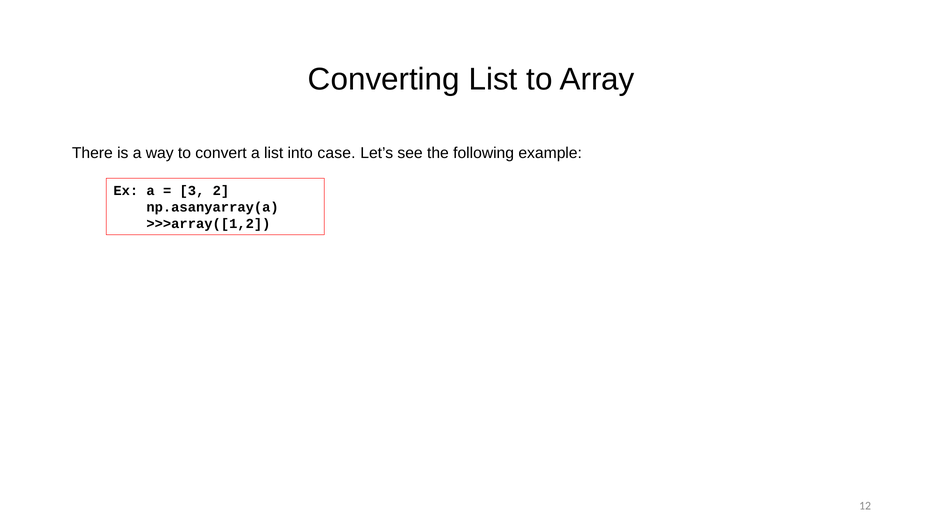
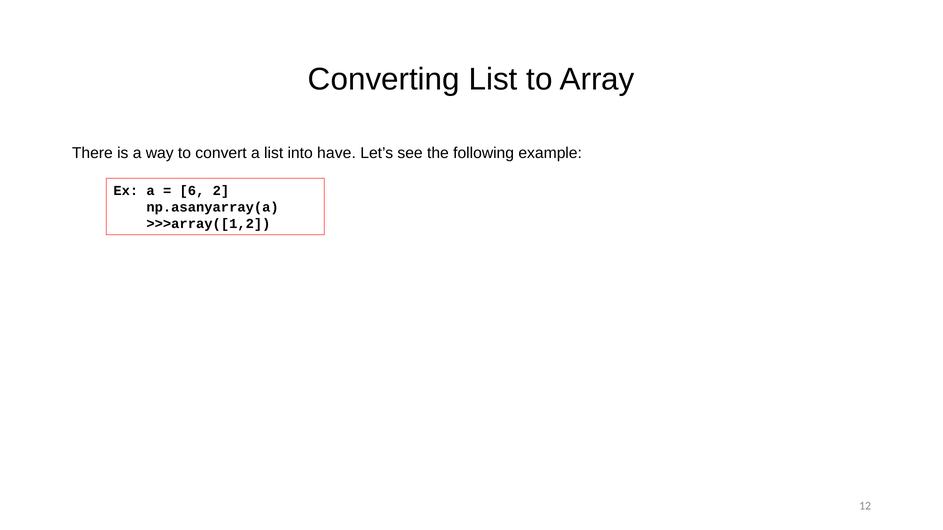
case: case -> have (336, 153)
3: 3 -> 6 (192, 191)
